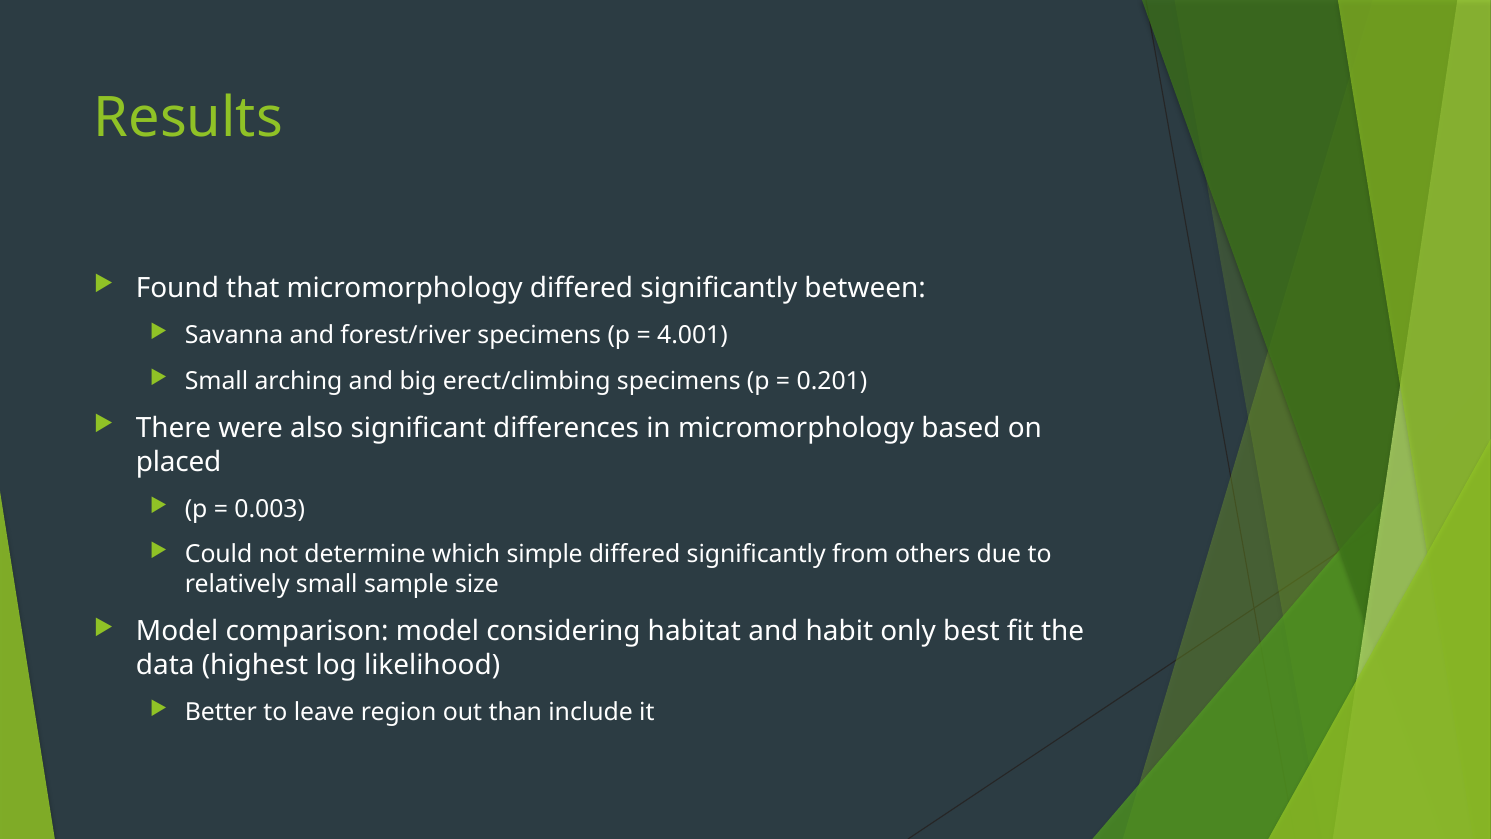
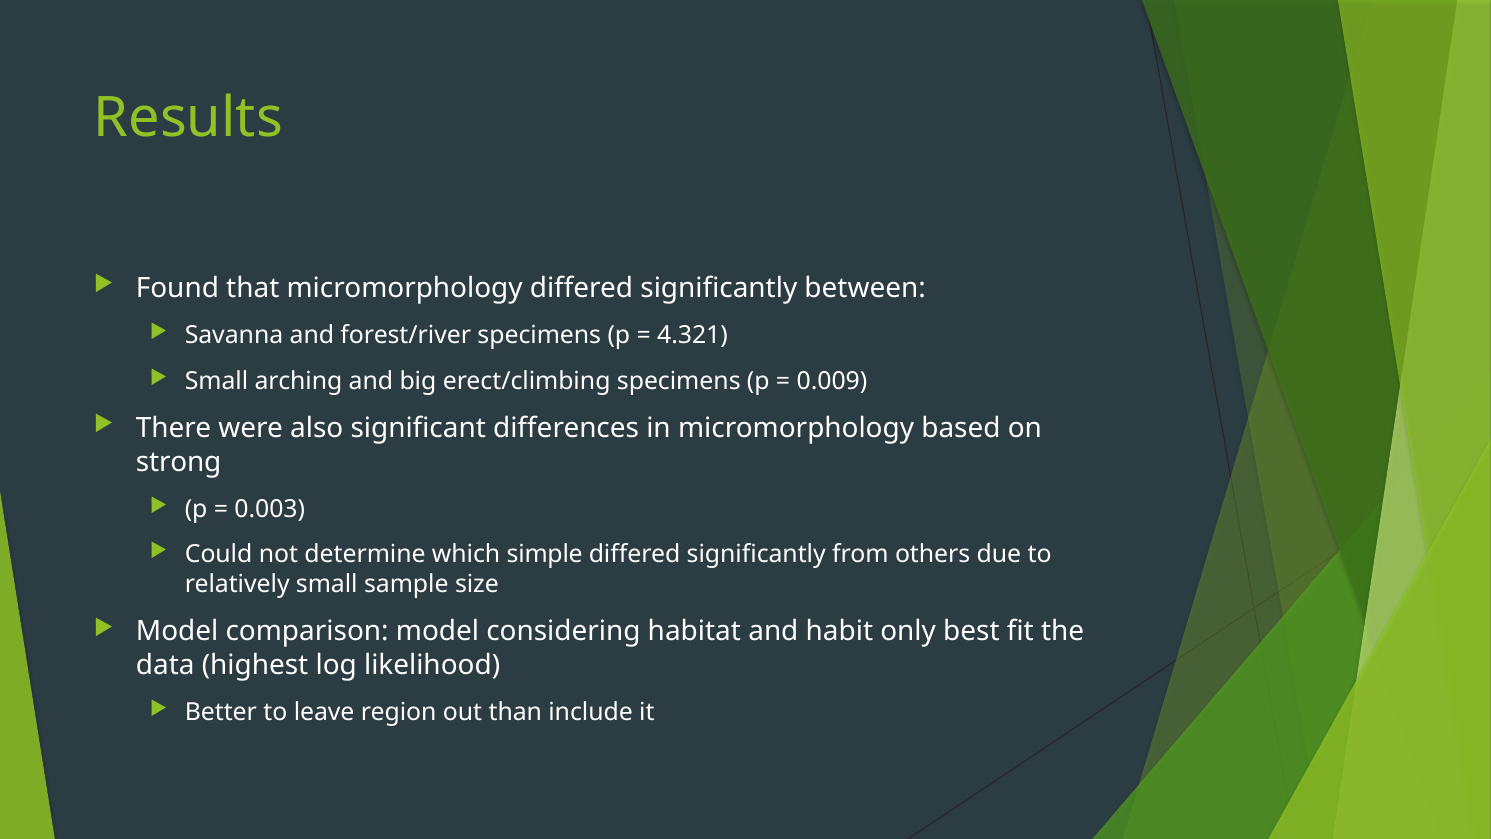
4.001: 4.001 -> 4.321 (692, 336)
0.201: 0.201 -> 0.009 (832, 381)
placed: placed -> strong (179, 462)
